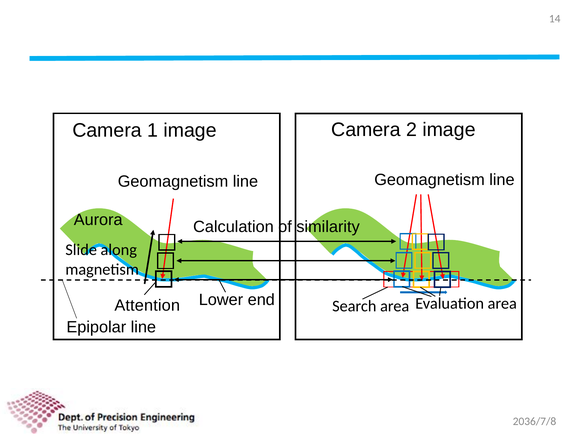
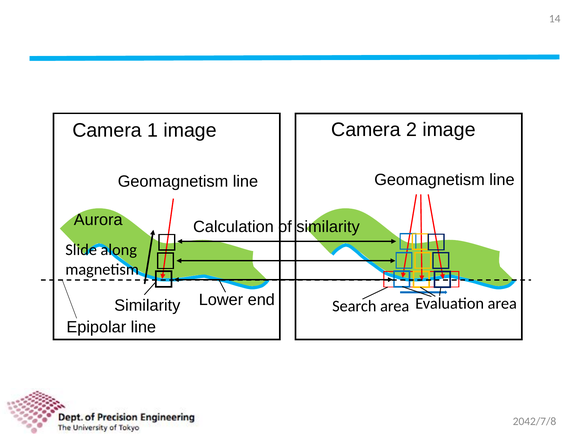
Attention: Attention -> Similarity (147, 306)
2036/7/8: 2036/7/8 -> 2042/7/8 (534, 422)
